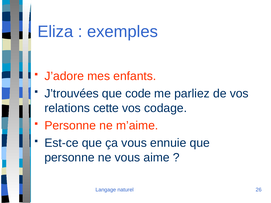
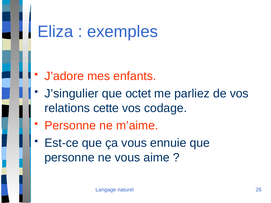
J’trouvées: J’trouvées -> J’singulier (72, 94)
code: code -> octet (138, 94)
